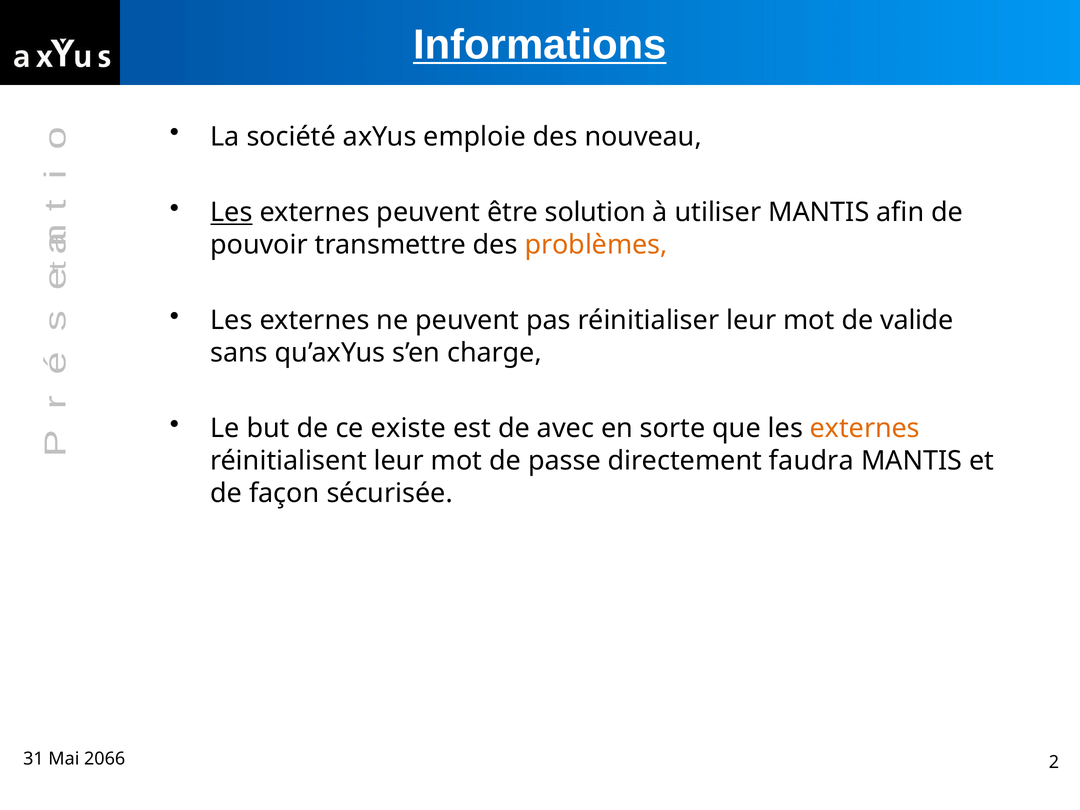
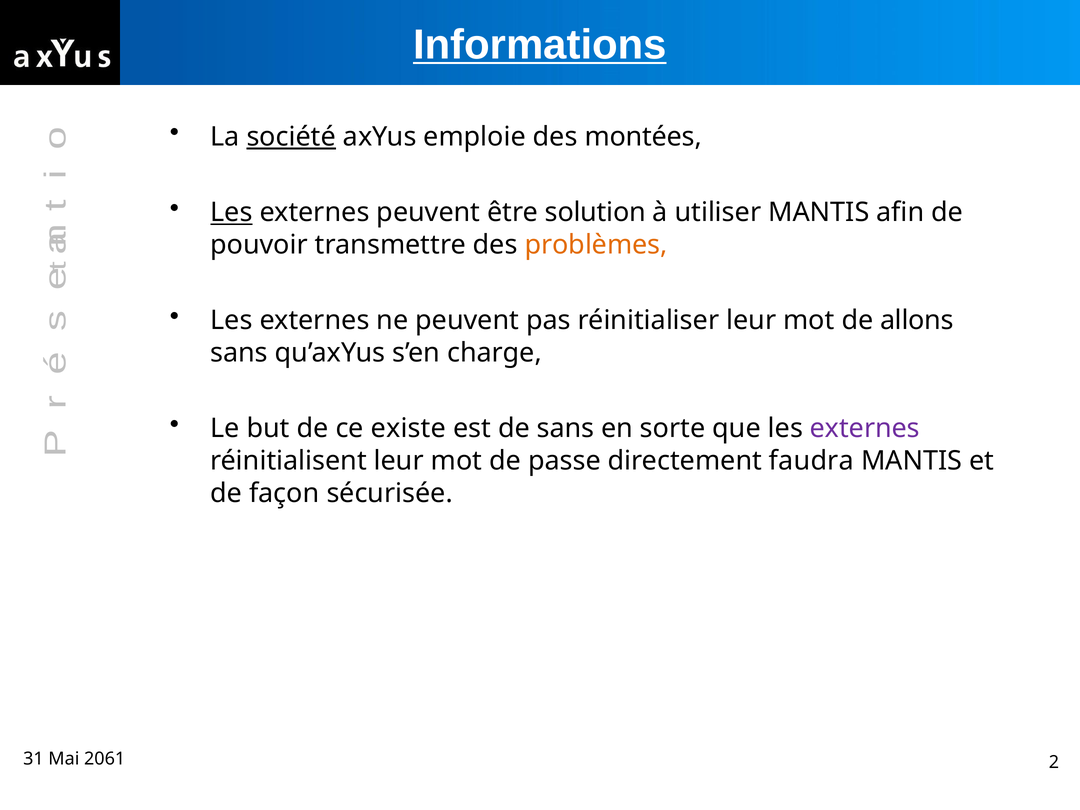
société underline: none -> present (291, 137)
nouveau: nouveau -> montées (643, 137)
valide: valide -> allons (917, 321)
de avec: avec -> sans (566, 429)
externes colour: orange -> purple (865, 429)
2066: 2066 -> 2061 (105, 759)
